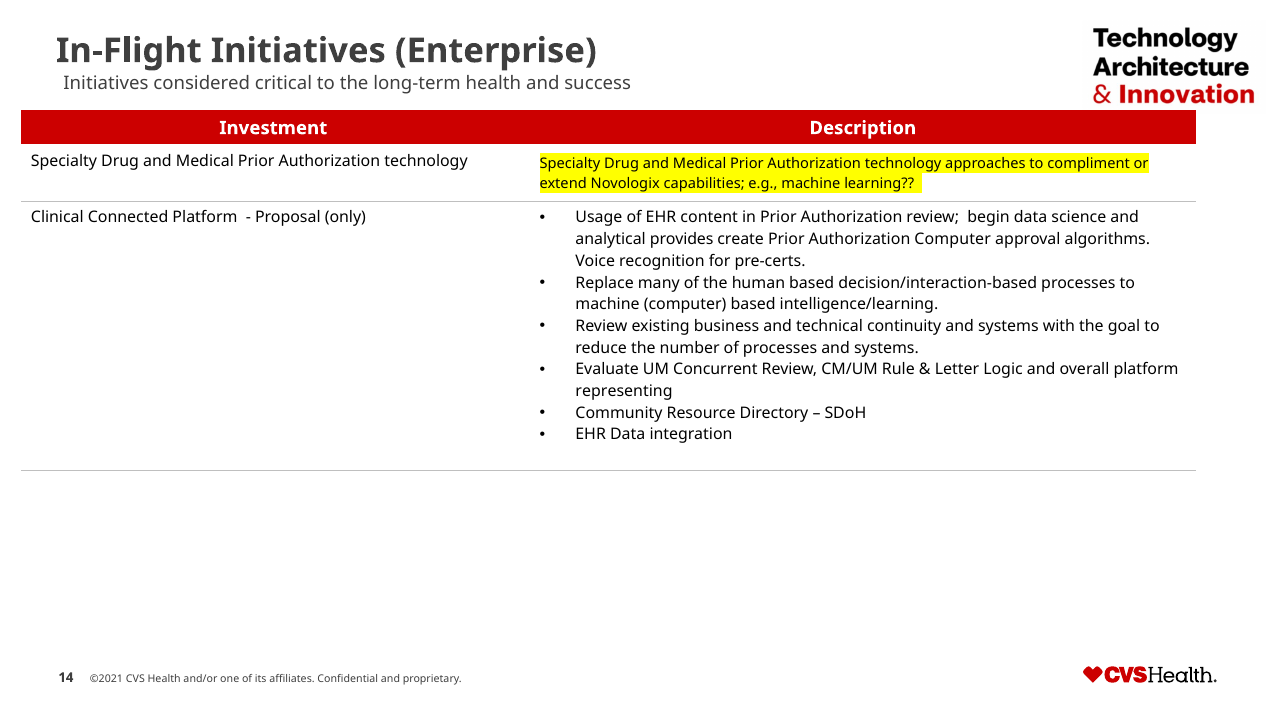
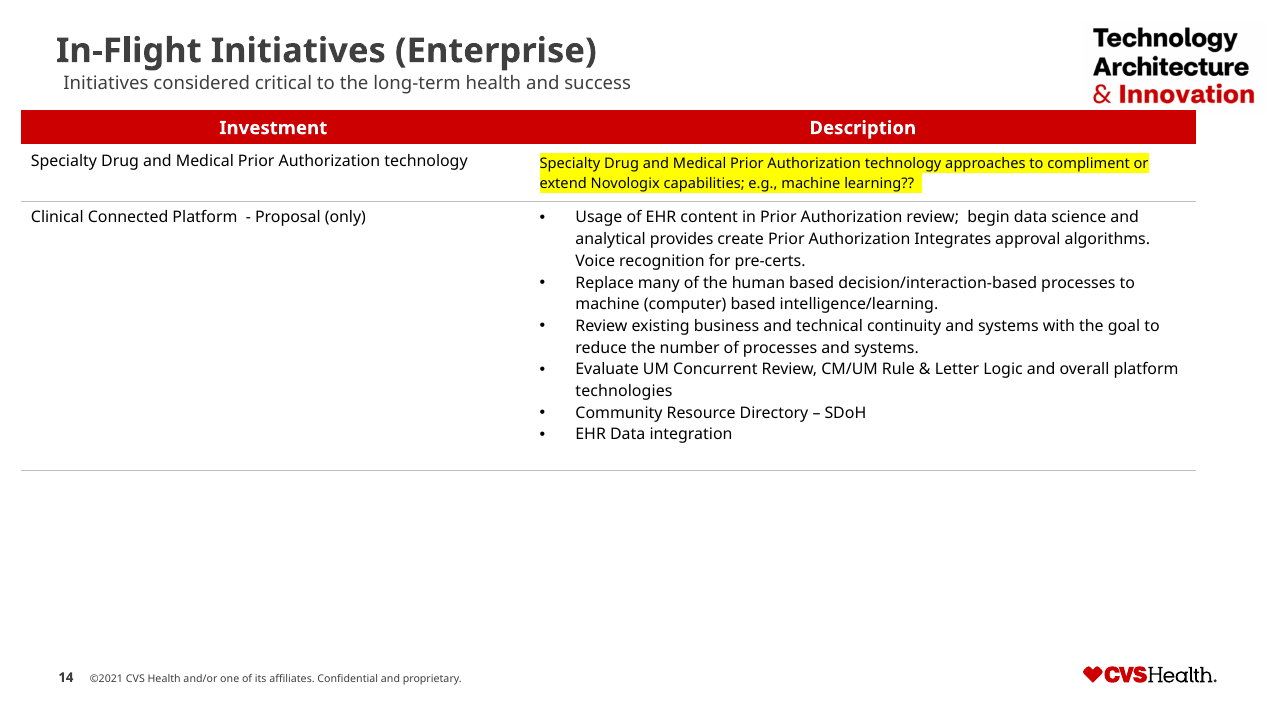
Authorization Computer: Computer -> Integrates (953, 240)
representing: representing -> technologies (624, 391)
